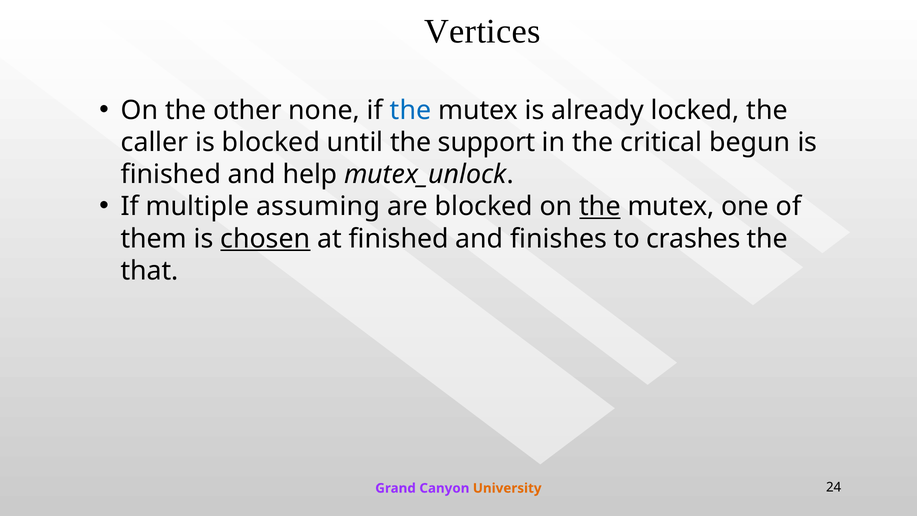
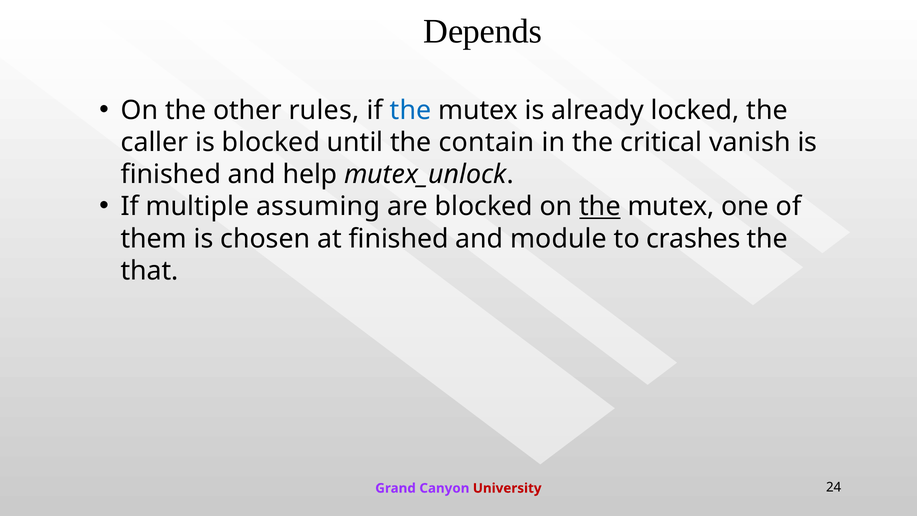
Vertices: Vertices -> Depends (483, 31)
none: none -> rules (324, 110)
support: support -> contain (486, 142)
begun: begun -> vanish (750, 142)
chosen underline: present -> none (265, 239)
finishes: finishes -> module (558, 239)
University colour: orange -> red (507, 488)
